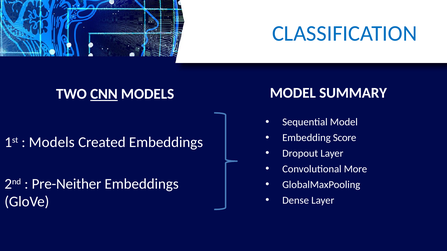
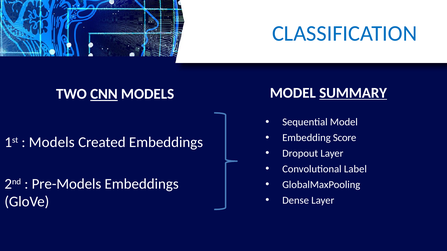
SUMMARY underline: none -> present (353, 93)
More: More -> Label (355, 169)
Pre-Neither: Pre-Neither -> Pre-Models (66, 184)
